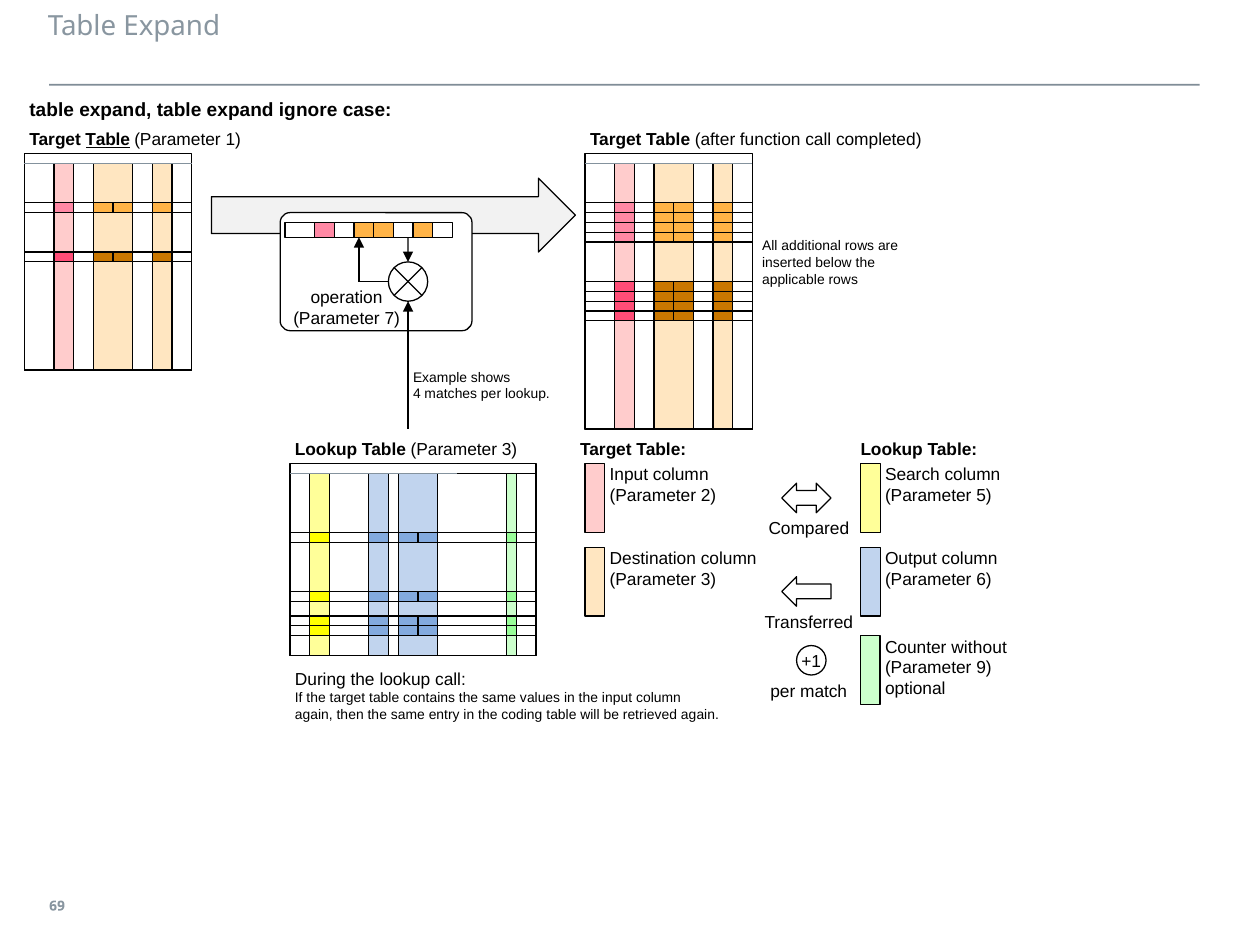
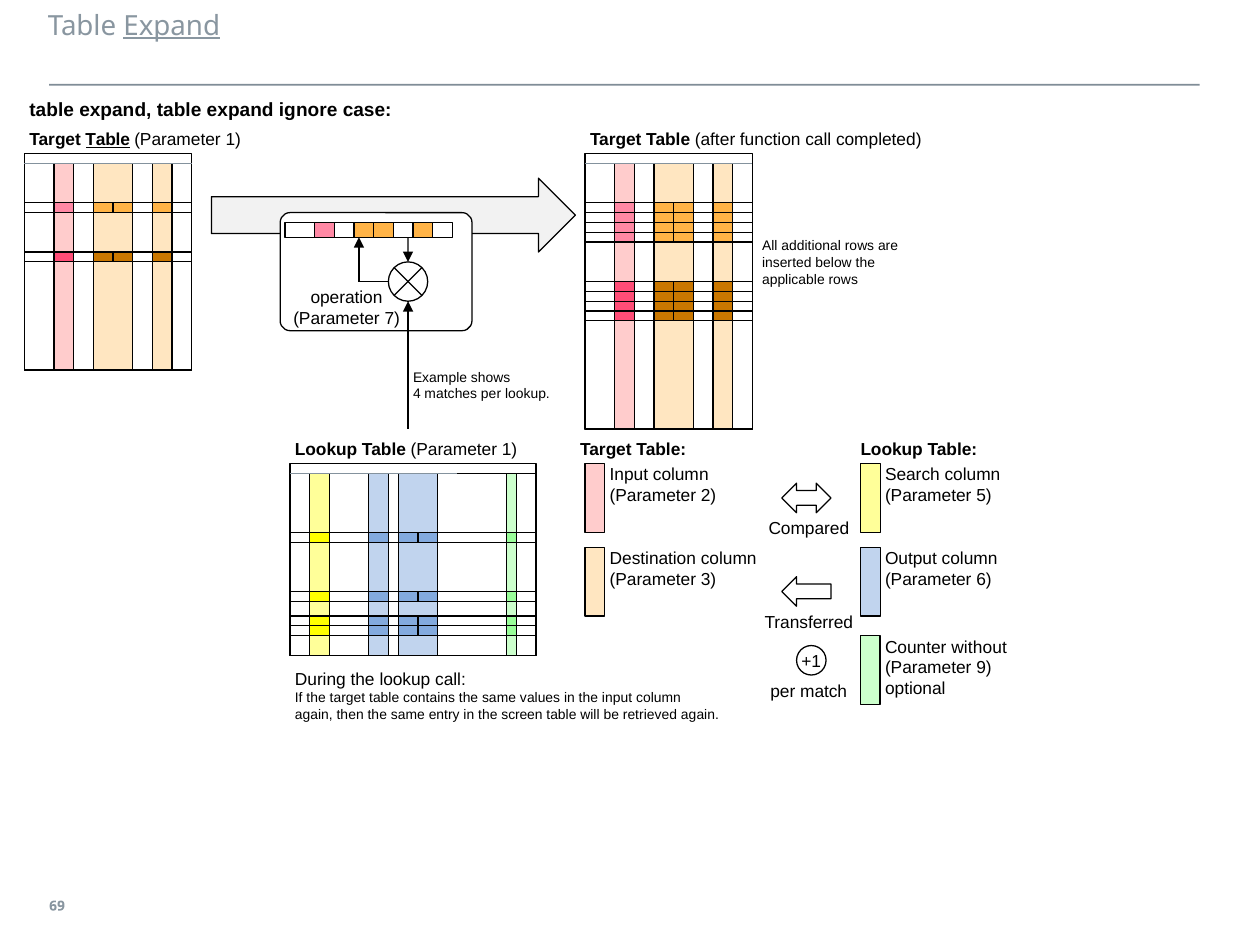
Expand underline: none -> present (172, 26)
Lookup Table Parameter 3: 3 -> 1 (510, 450)
coding: coding -> screen (522, 714)
